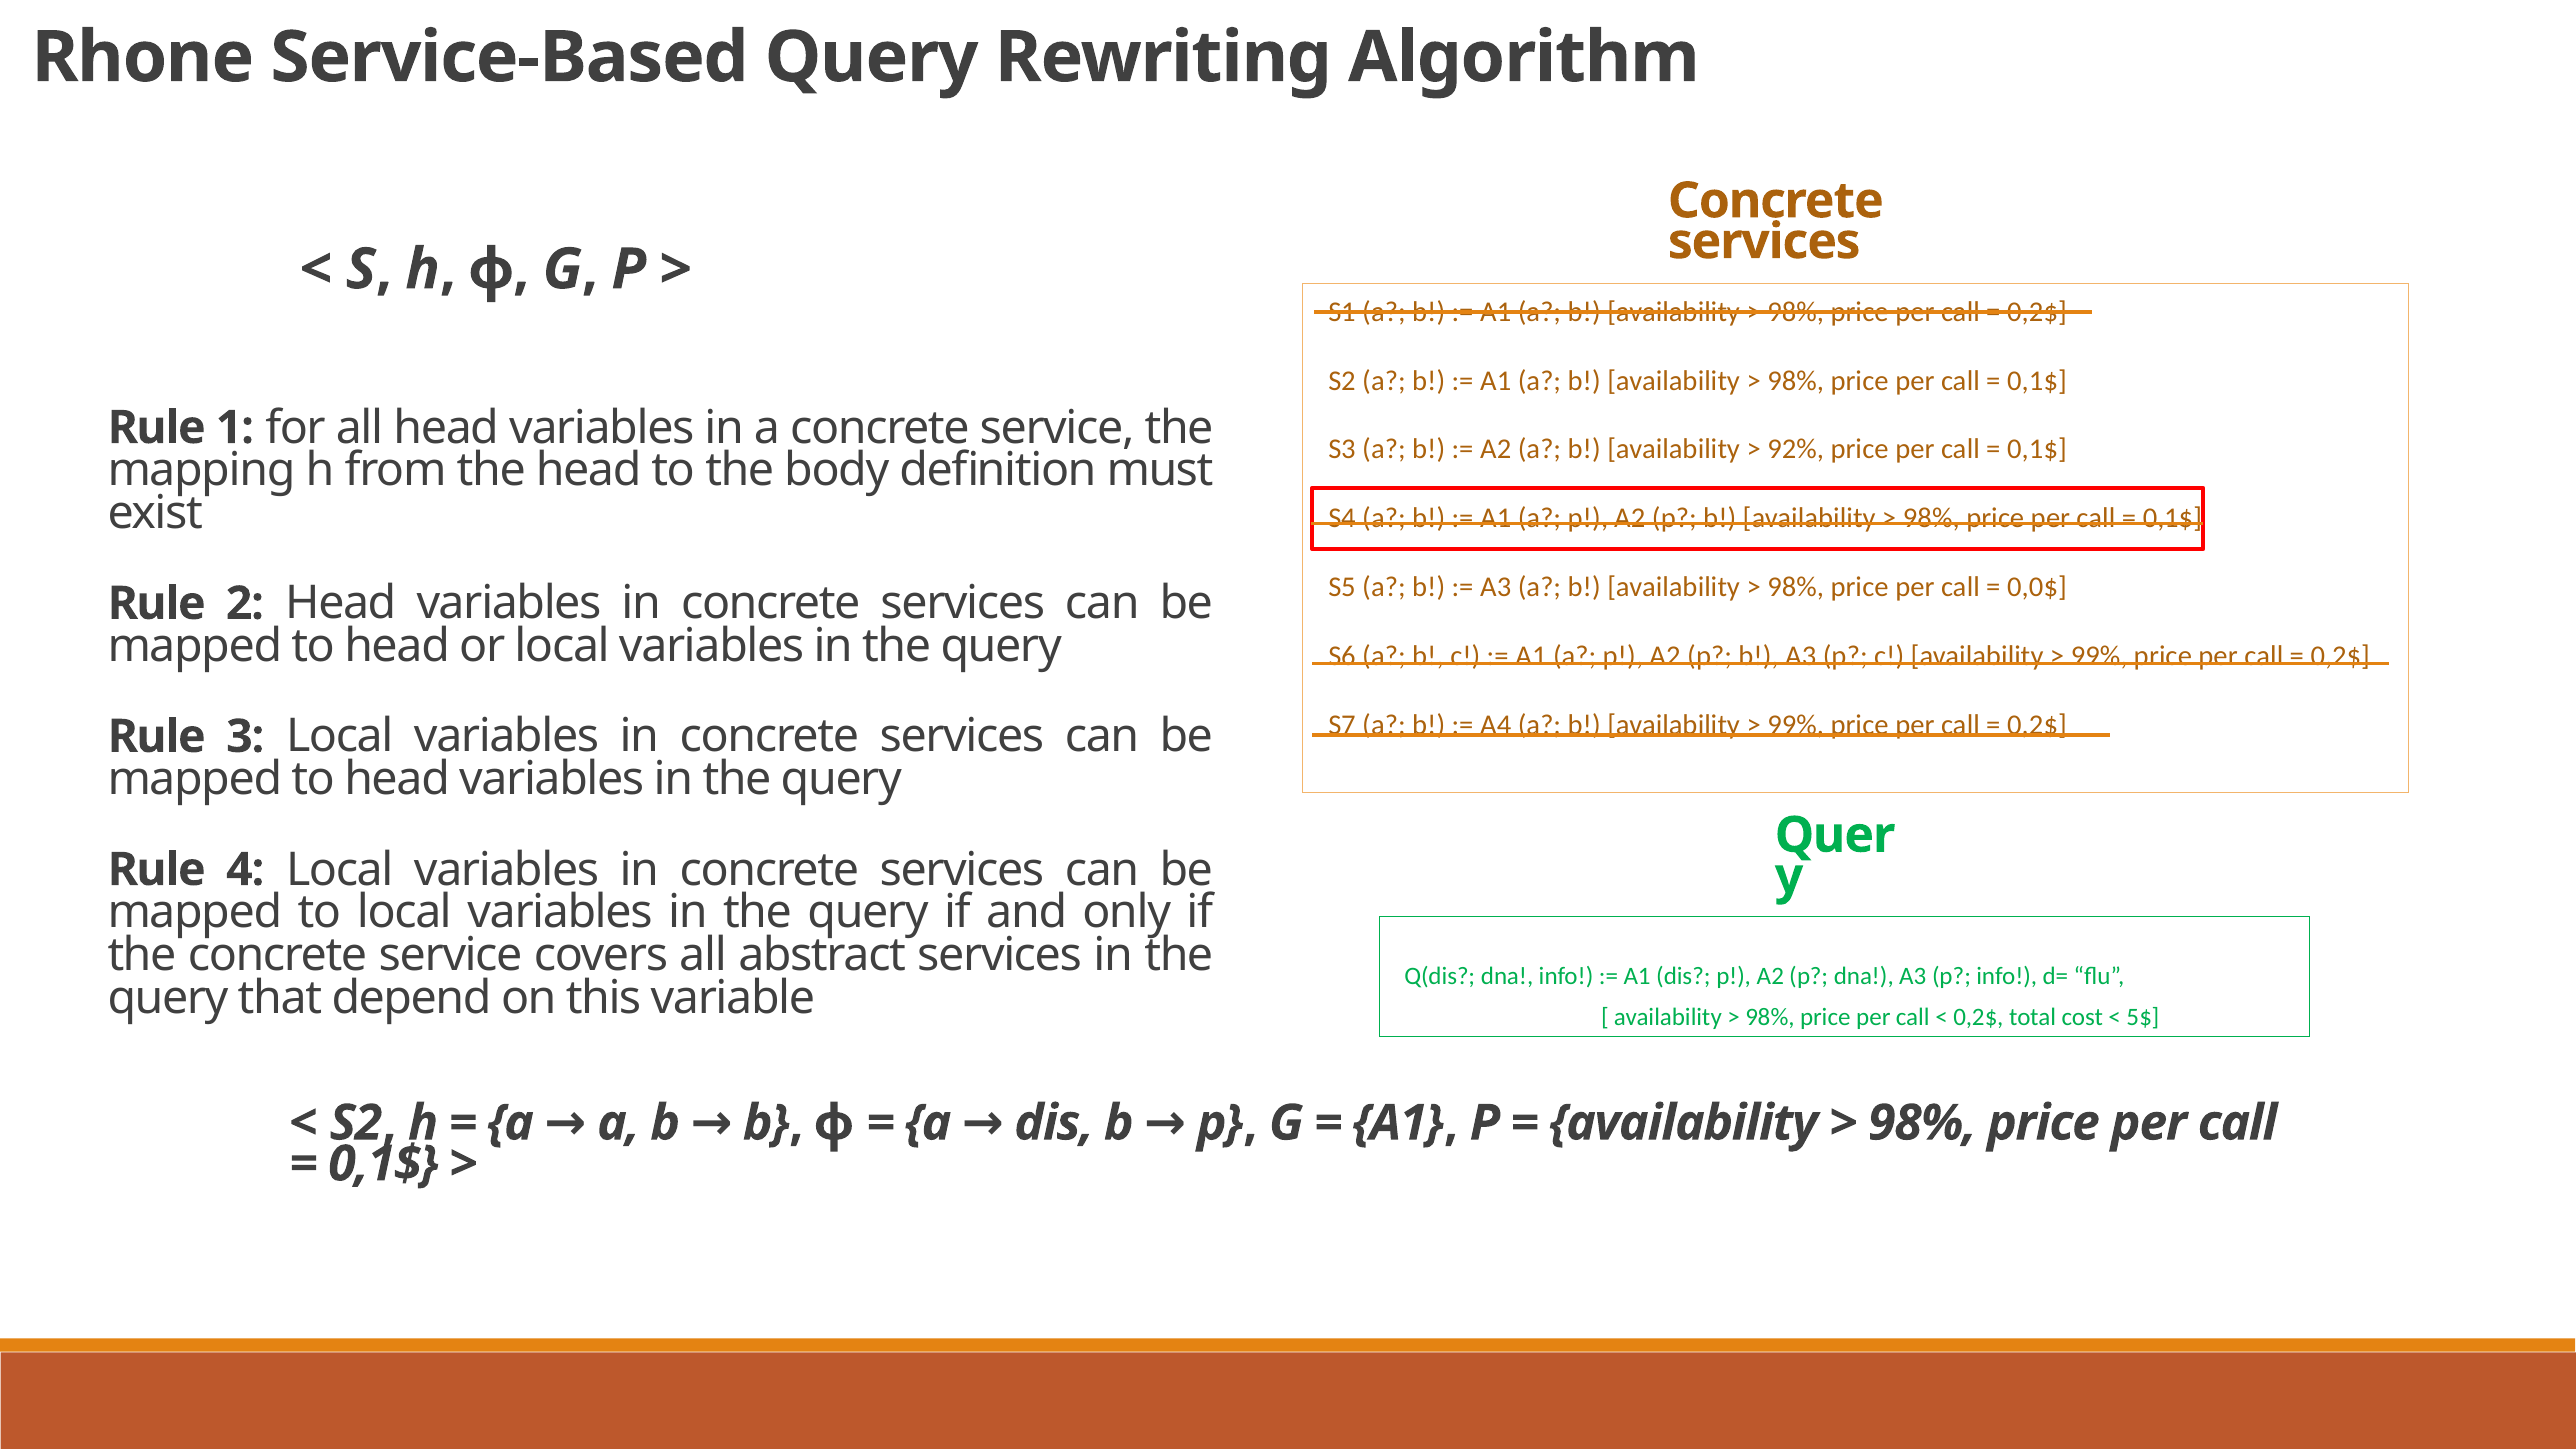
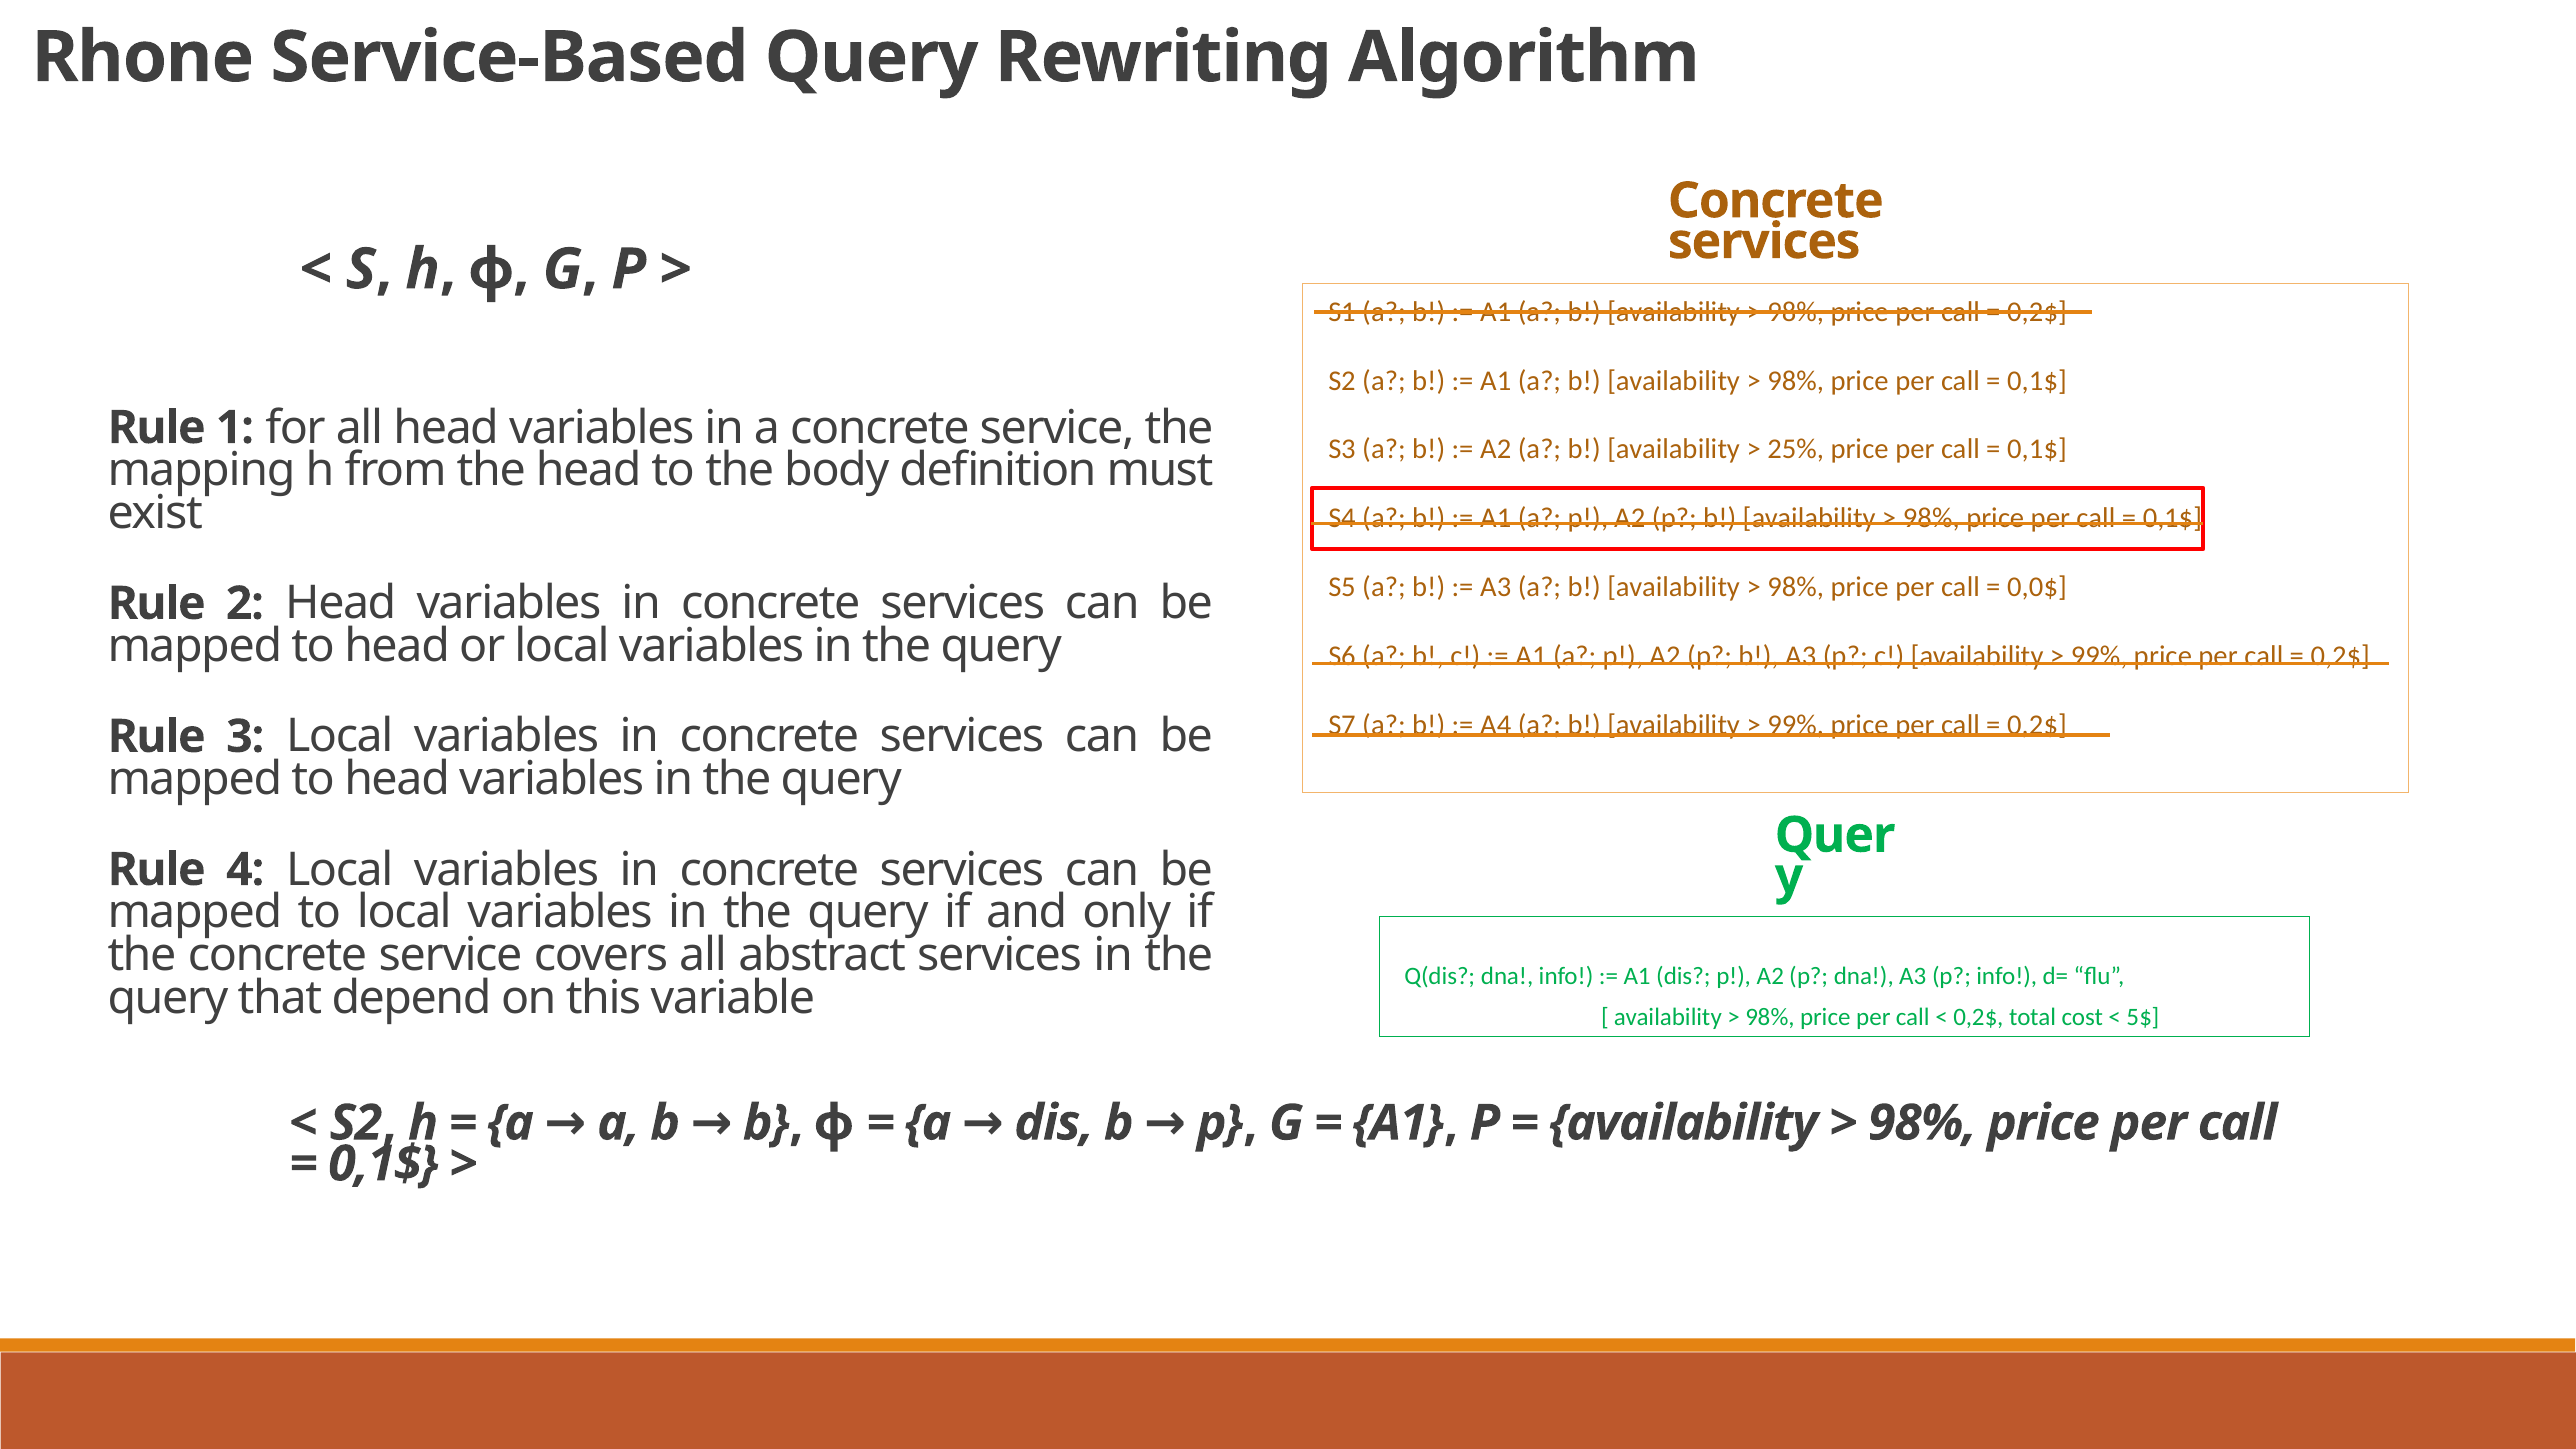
92%: 92% -> 25% (1796, 450)
